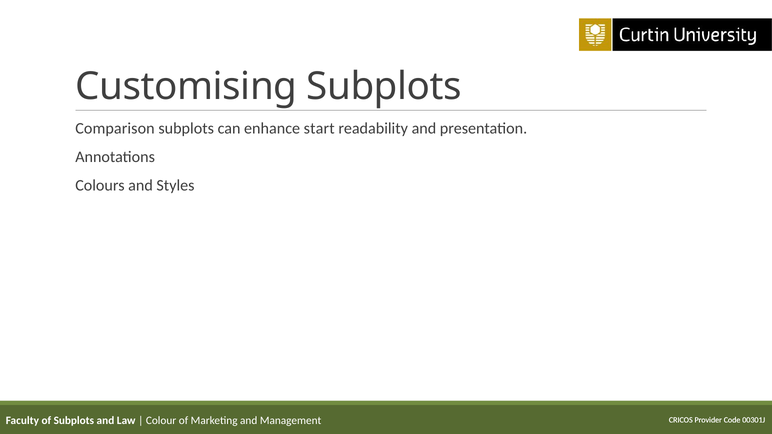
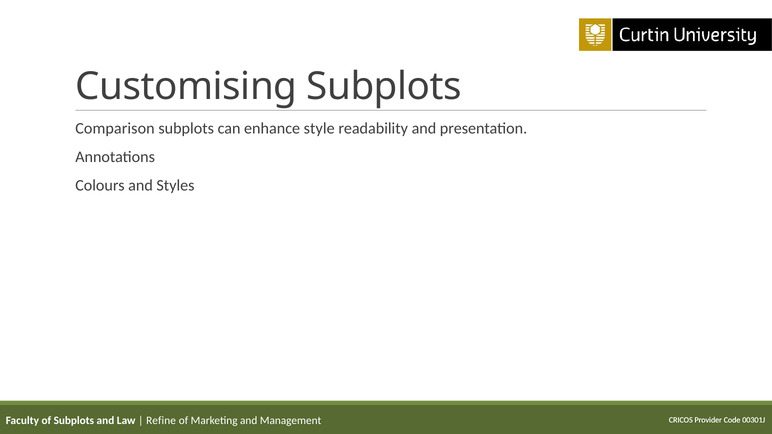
start: start -> style (319, 128)
Colour: Colour -> Refine (161, 421)
